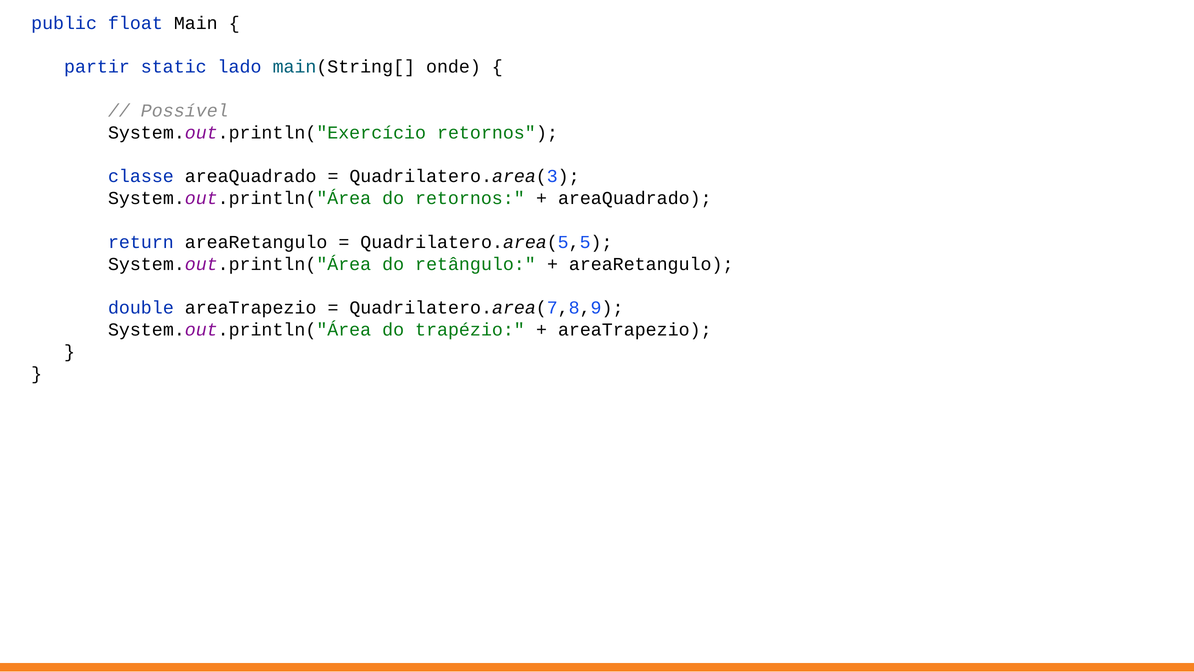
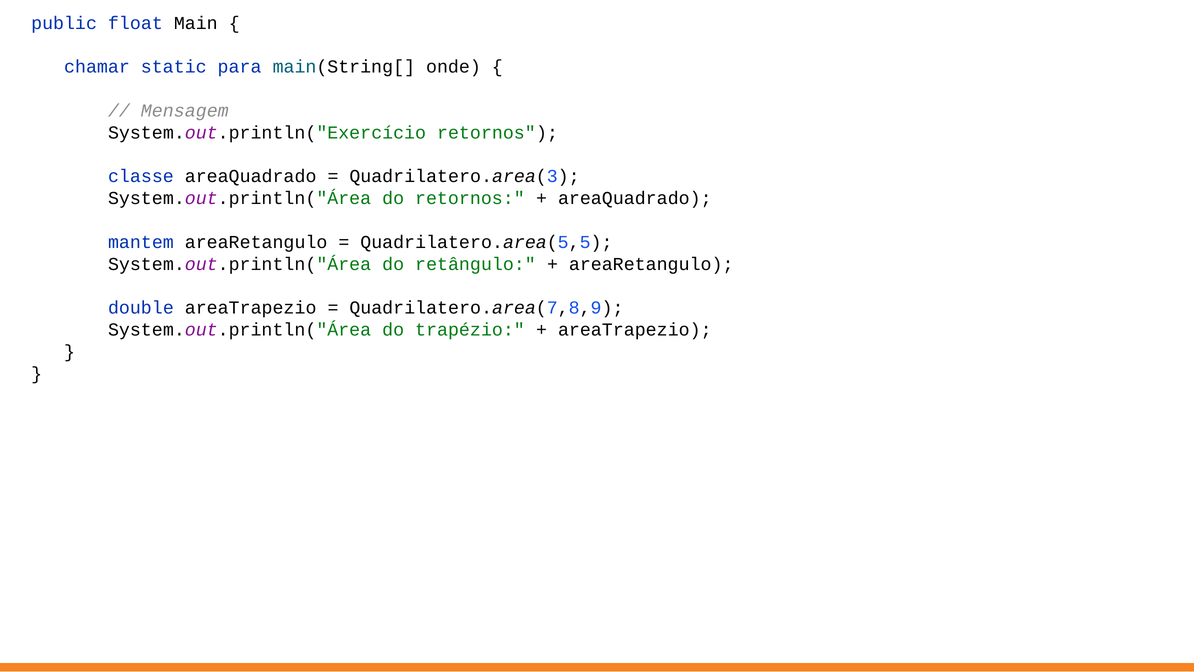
partir: partir -> chamar (97, 67)
lado: lado -> para (240, 67)
Possível: Possível -> Mensagem (185, 111)
return: return -> mantem (141, 242)
